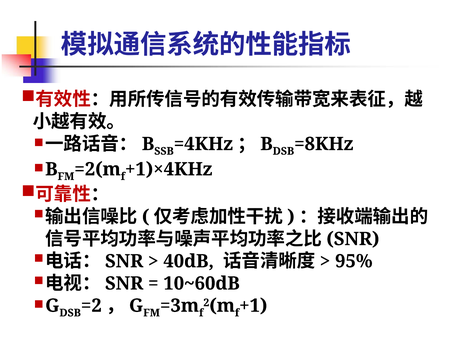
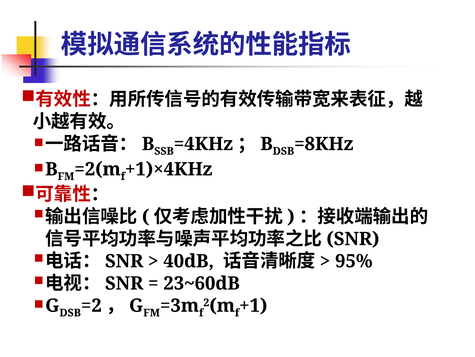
10~60dB: 10~60dB -> 23~60dB (202, 283)
